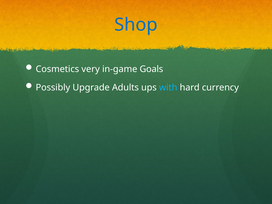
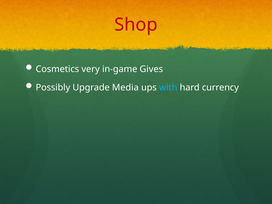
Shop colour: blue -> red (136, 25)
Goals: Goals -> Gives (151, 69)
Adults: Adults -> Media (125, 87)
